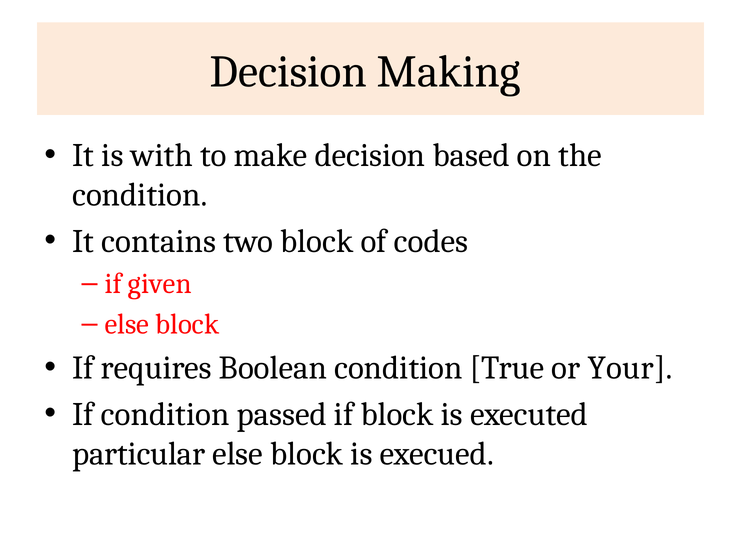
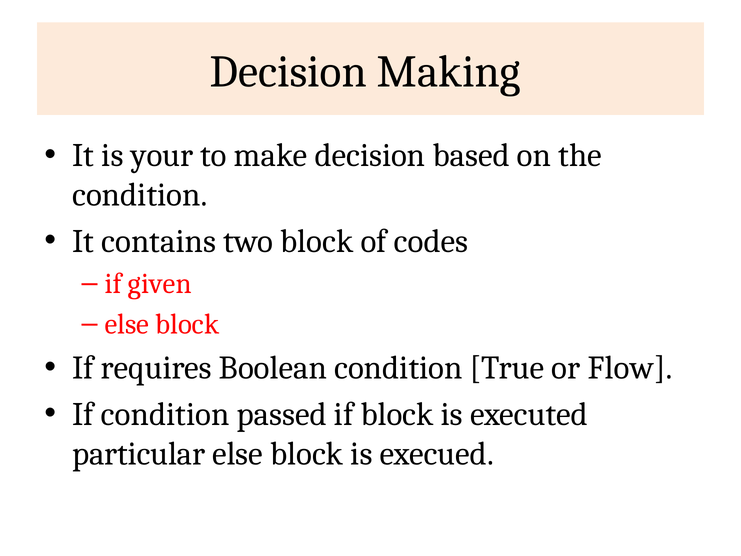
with: with -> your (162, 155)
Your: Your -> Flow (630, 368)
